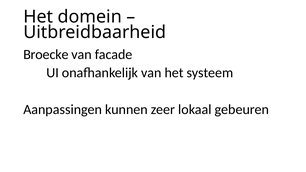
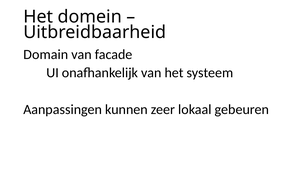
Broecke: Broecke -> Domain (46, 54)
